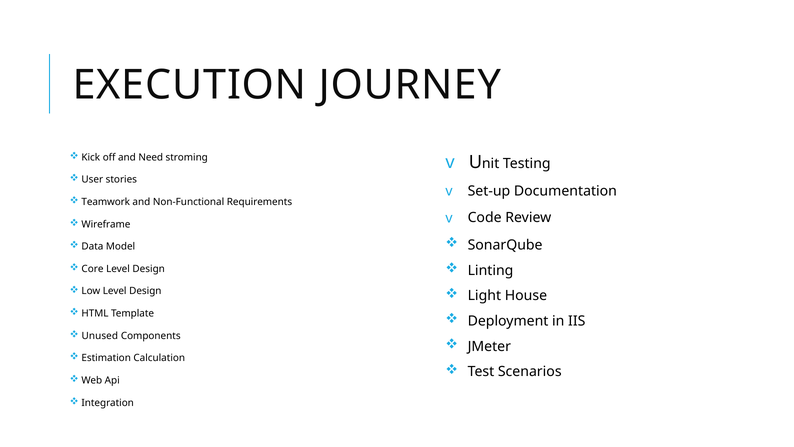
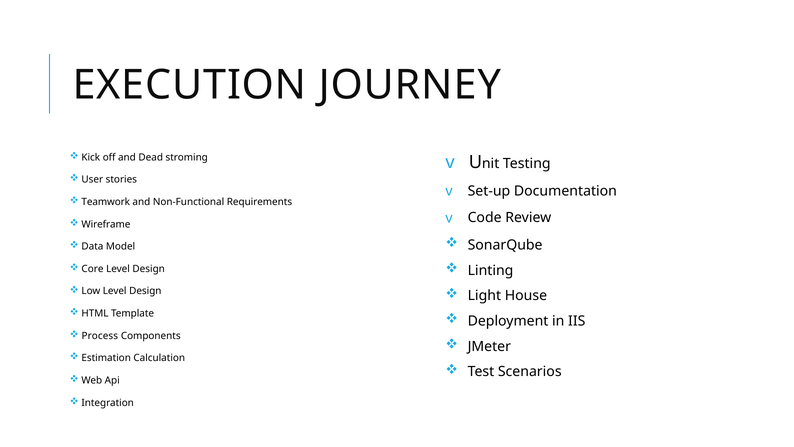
Need: Need -> Dead (151, 157)
Unused: Unused -> Process (100, 336)
